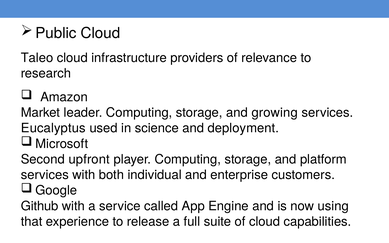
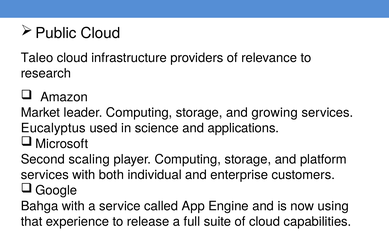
deployment: deployment -> applications (243, 128)
upfront: upfront -> scaling (89, 159)
Github: Github -> Bahga (40, 206)
